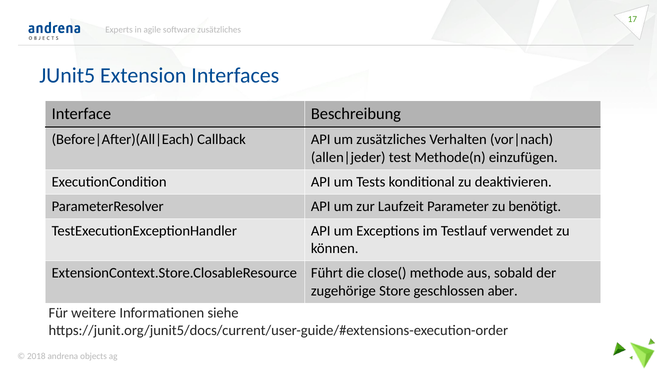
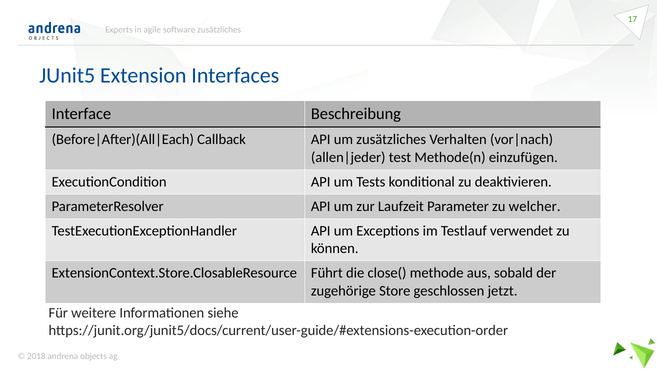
benötigt: benötigt -> welcher (535, 206)
aber: aber -> jetzt (503, 291)
